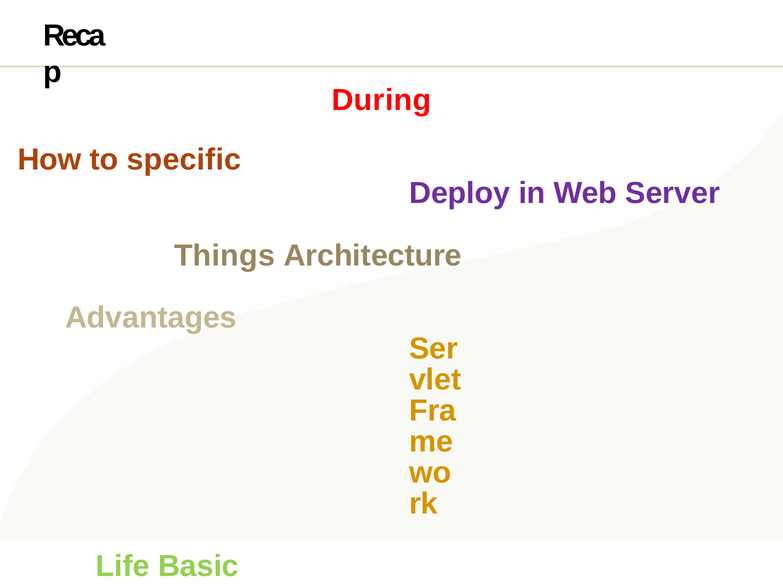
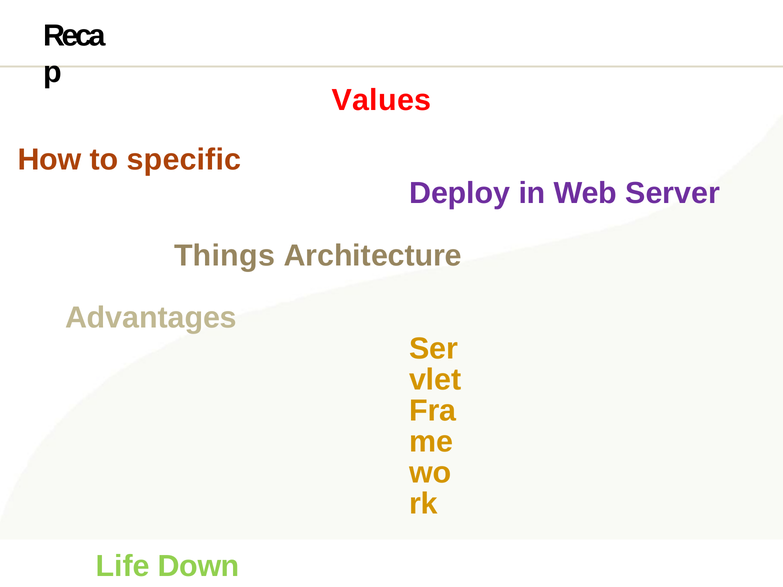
During: During -> Values (381, 100)
Basic: Basic -> Down (199, 566)
